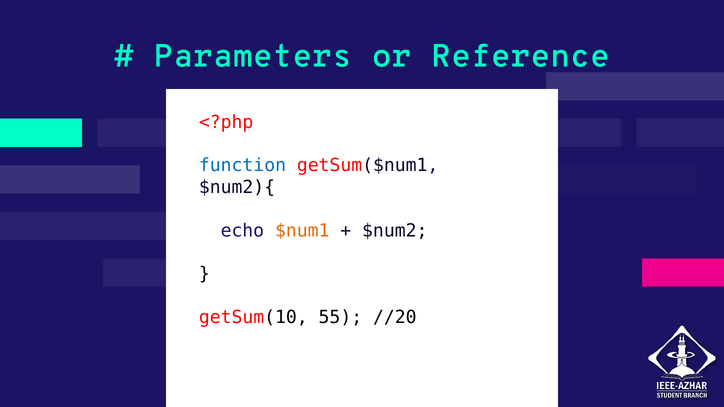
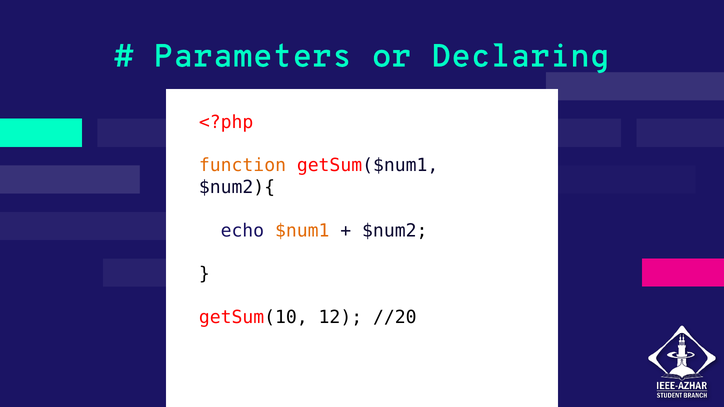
Reference: Reference -> Declaring (521, 56)
function colour: blue -> orange (242, 166)
55: 55 -> 12 (340, 318)
